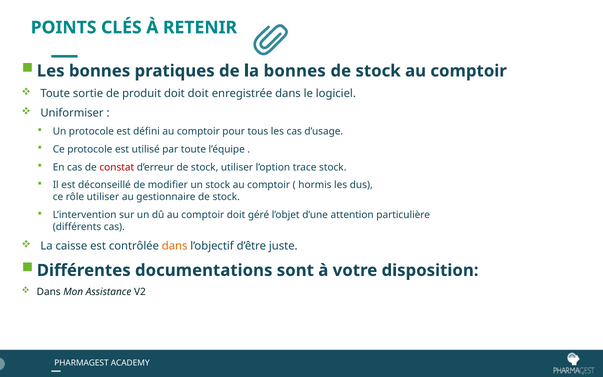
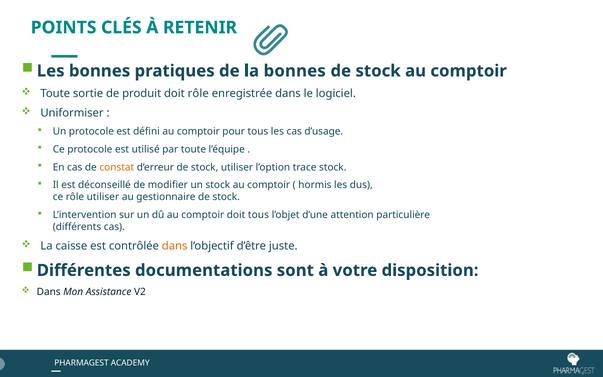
doit doit: doit -> rôle (198, 93)
constat colour: red -> orange (117, 167)
doit géré: géré -> tous (258, 215)
